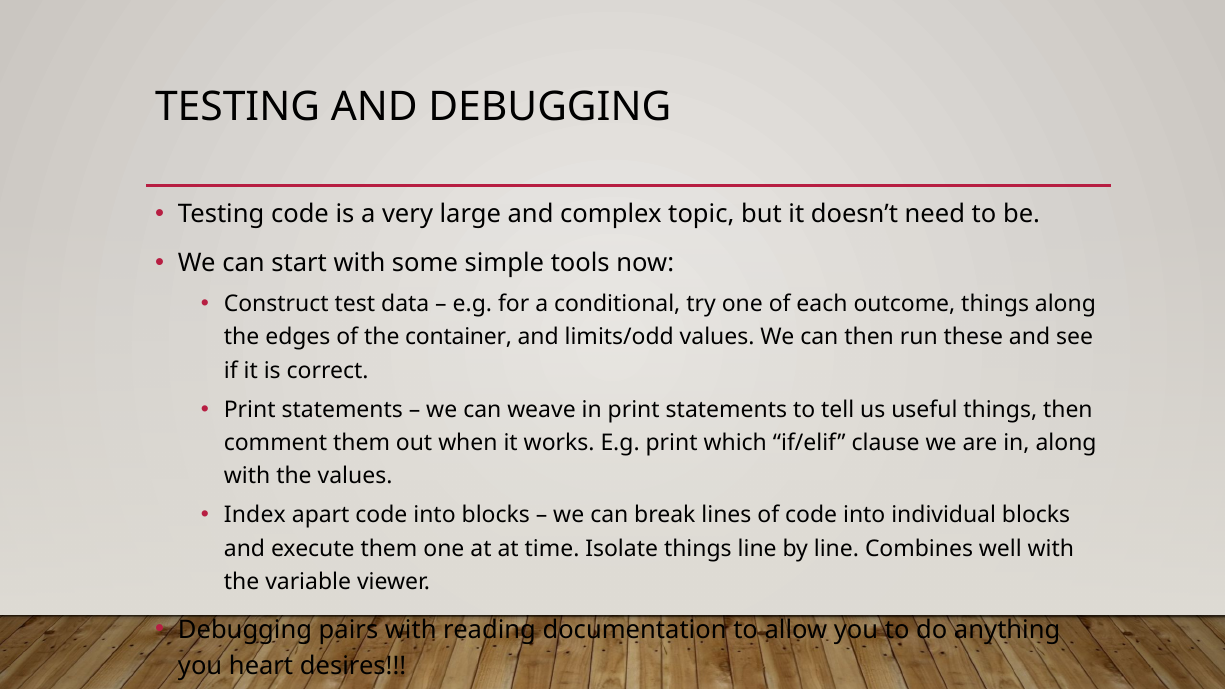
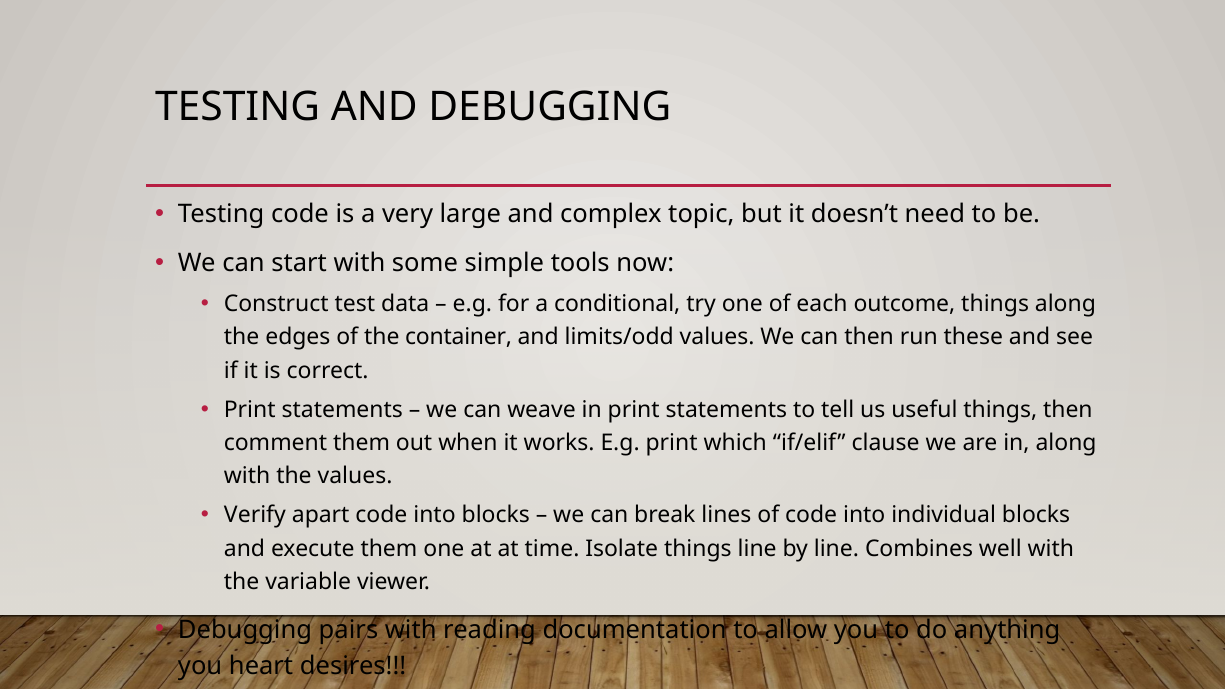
Index: Index -> Verify (255, 515)
